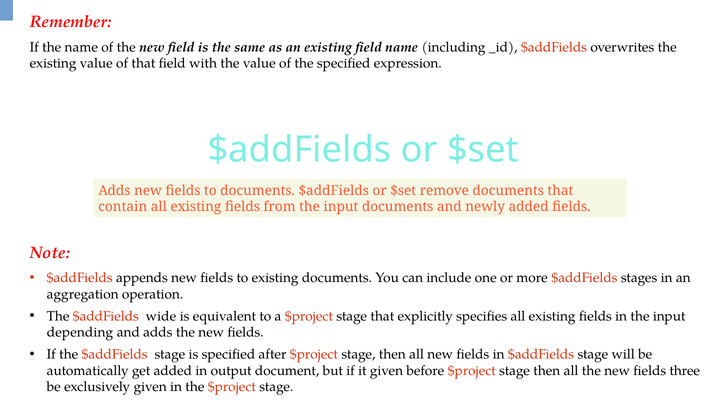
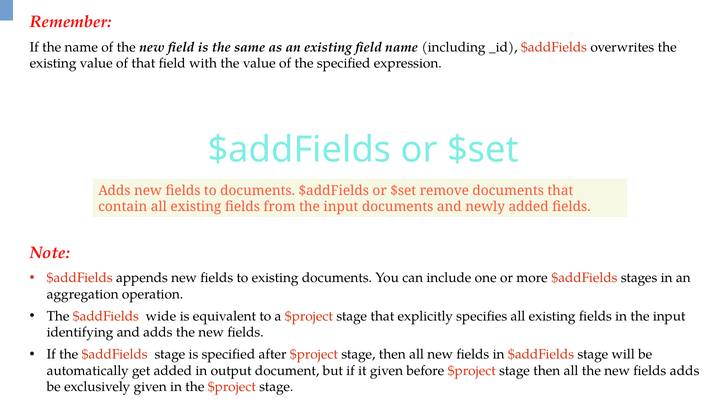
depending: depending -> identifying (80, 332)
fields three: three -> adds (685, 371)
